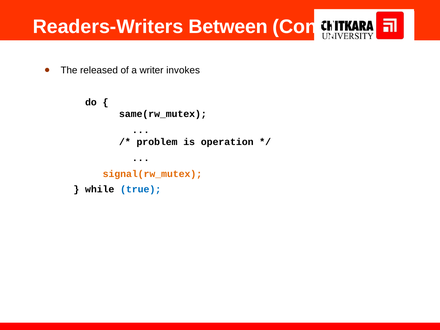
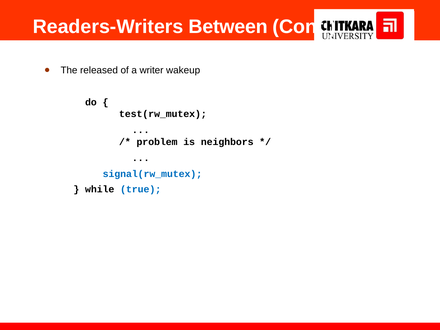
invokes: invokes -> wakeup (183, 70)
same(rw_mutex: same(rw_mutex -> test(rw_mutex (163, 114)
operation: operation -> neighbors (227, 142)
signal(rw_mutex colour: orange -> blue (152, 174)
